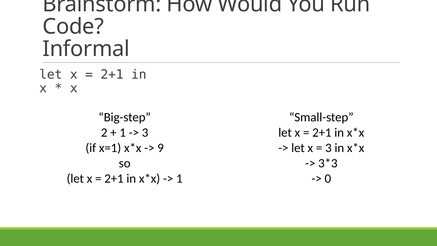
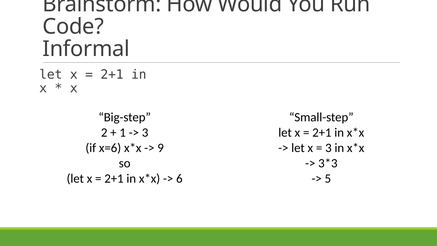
x=1: x=1 -> x=6 (110, 148)
1: 1 -> 6 (179, 179)
0: 0 -> 5 (328, 179)
